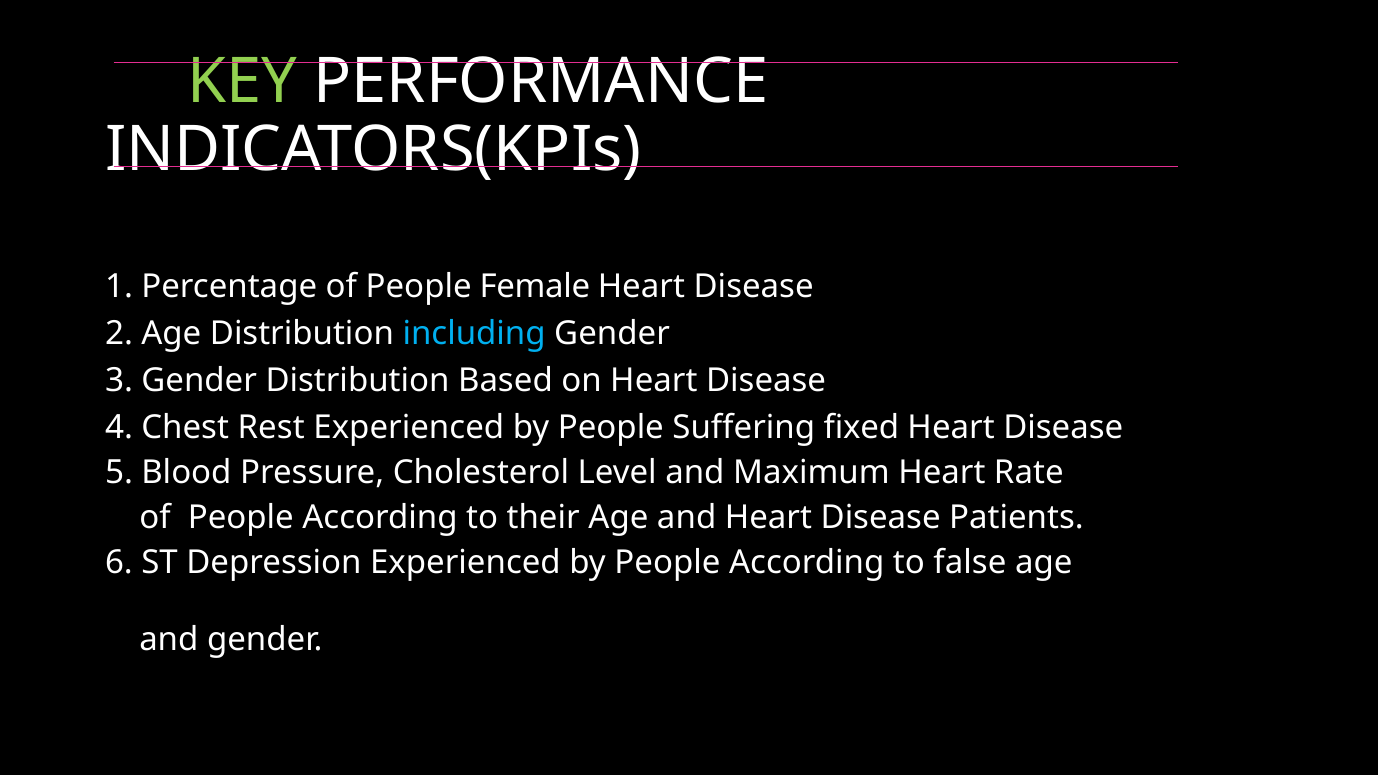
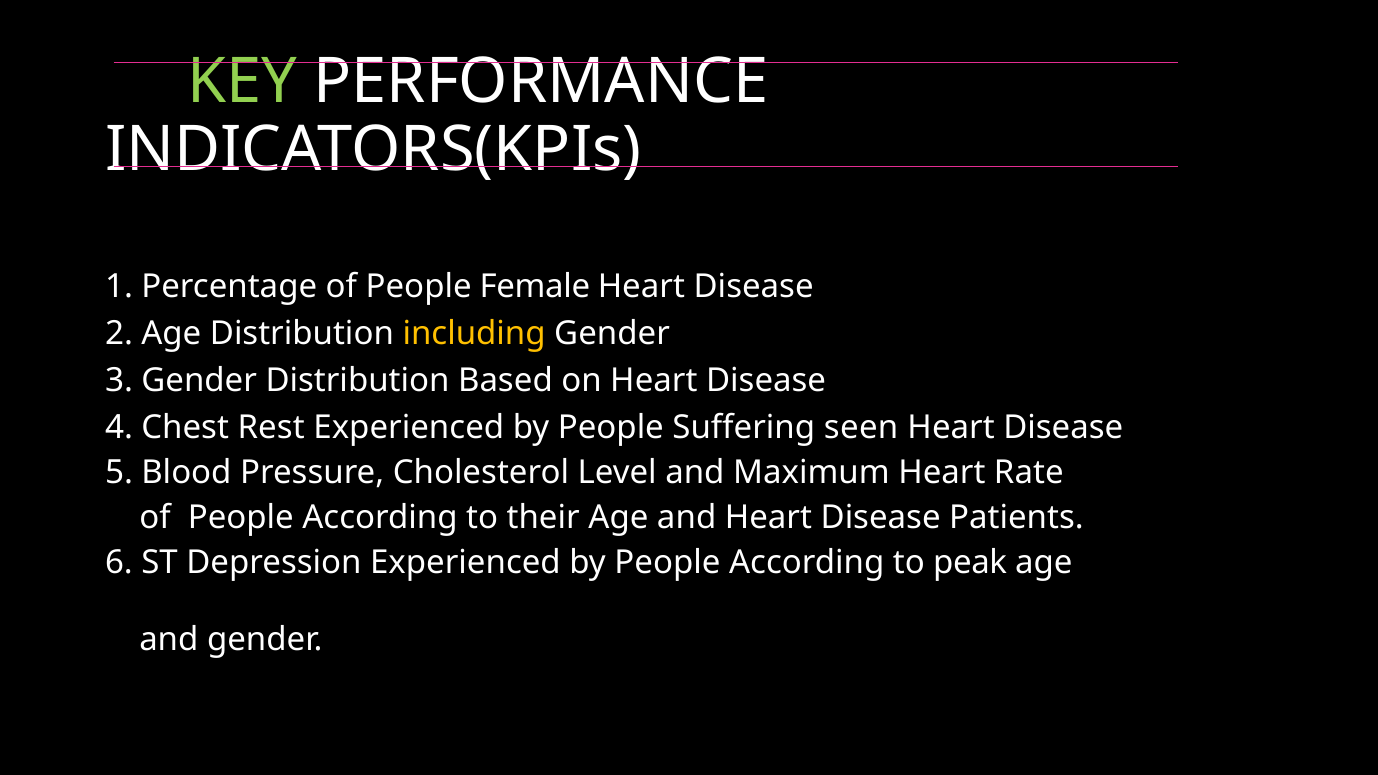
including colour: light blue -> yellow (474, 334)
fixed: fixed -> seen (861, 428)
false: false -> peak (970, 563)
